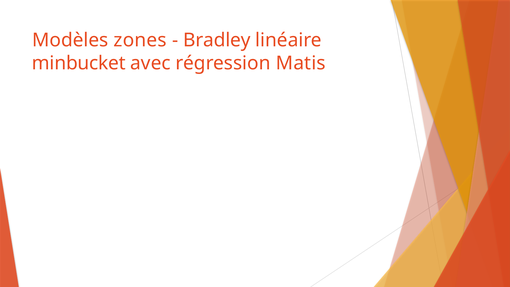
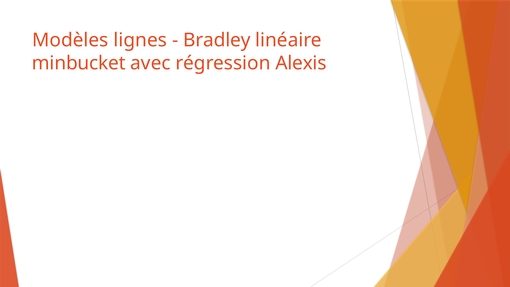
zones: zones -> lignes (140, 40)
Matis: Matis -> Alexis (301, 63)
